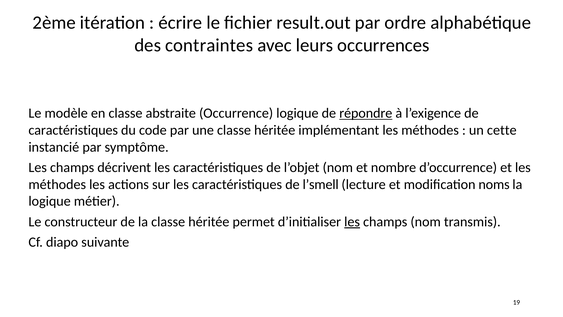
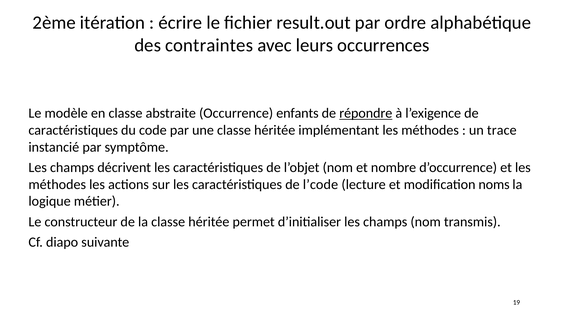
Occurrence logique: logique -> enfants (297, 113)
cette: cette -> trace (502, 130)
l’smell: l’smell -> l’code (320, 184)
les underline: present -> none (352, 221)
